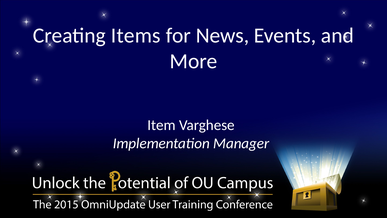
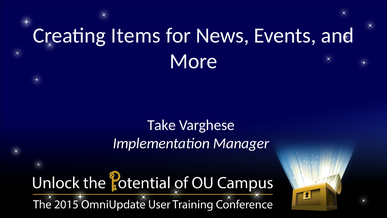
Item: Item -> Take (162, 125)
